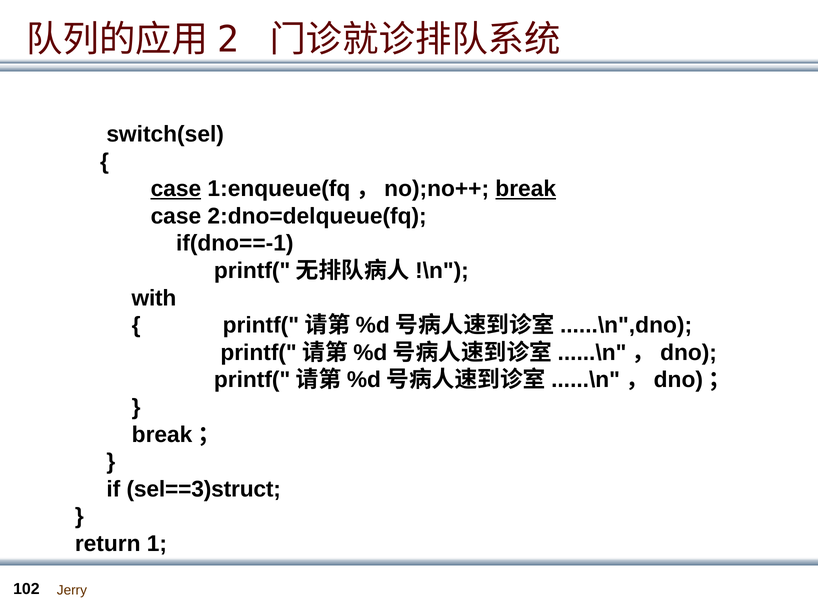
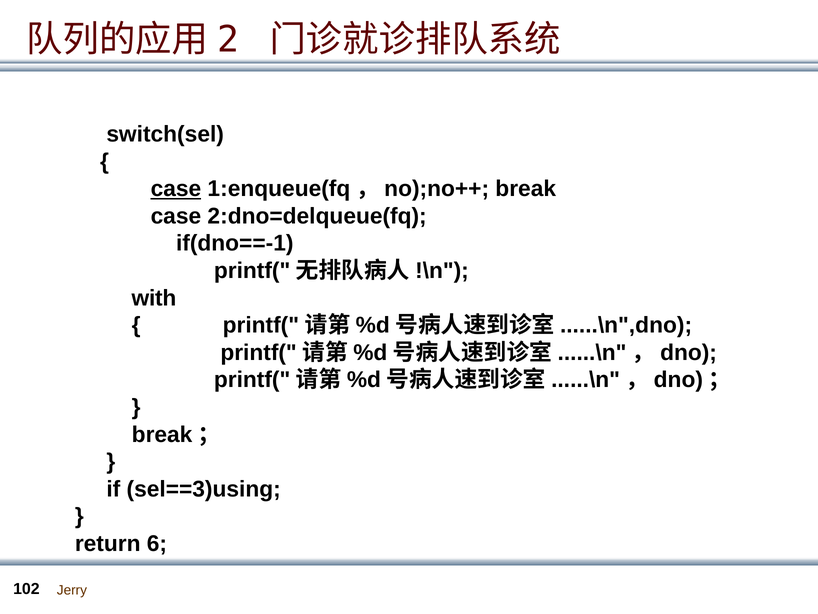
break underline: present -> none (526, 189)
sel==3)struct: sel==3)struct -> sel==3)using (204, 489)
1: 1 -> 6 (157, 543)
